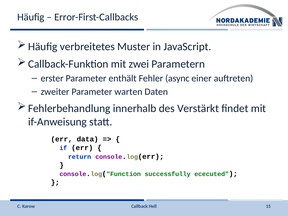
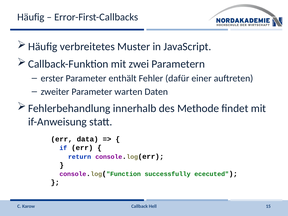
async: async -> dafür (177, 78)
Verstärkt: Verstärkt -> Methode (198, 108)
